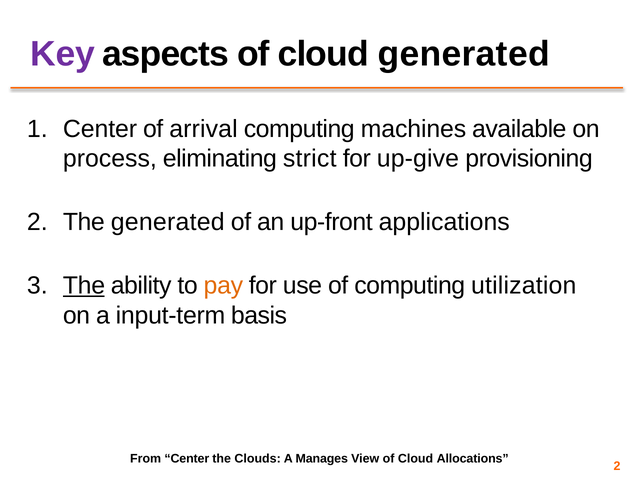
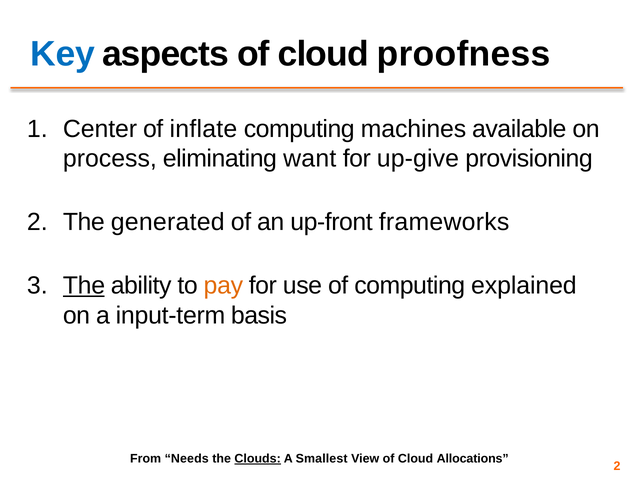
Key colour: purple -> blue (63, 54)
cloud generated: generated -> proofness (464, 54)
arrival: arrival -> inflate (203, 129)
strict: strict -> want (310, 159)
applications: applications -> frameworks (444, 222)
utilization: utilization -> explained (524, 286)
From Center: Center -> Needs (187, 459)
Clouds underline: none -> present (258, 459)
Manages: Manages -> Smallest (322, 459)
